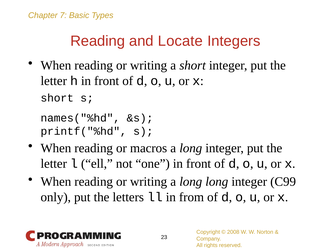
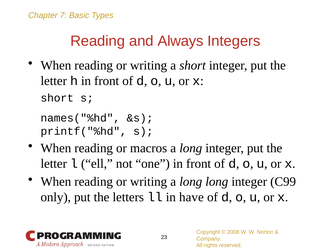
Locate: Locate -> Always (181, 41)
from: from -> have (191, 197)
